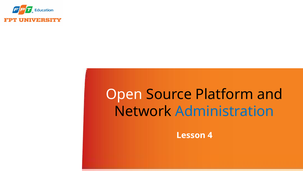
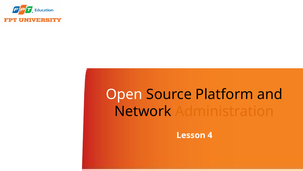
Administration colour: blue -> orange (225, 111)
